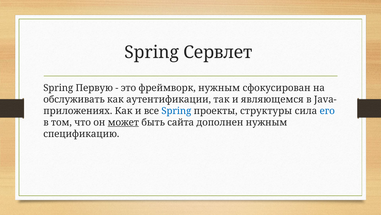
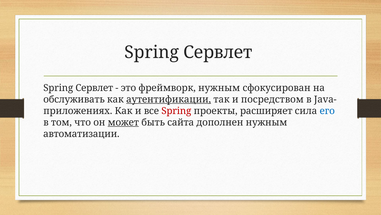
Первую: Первую -> Сервлет (94, 88)
аутентификации underline: none -> present (169, 99)
являющемся: являющемся -> посредством (272, 99)
Spring colour: blue -> red (176, 111)
структуры: структуры -> расширяет (266, 111)
спецификацию: спецификацию -> автоматизации (81, 133)
